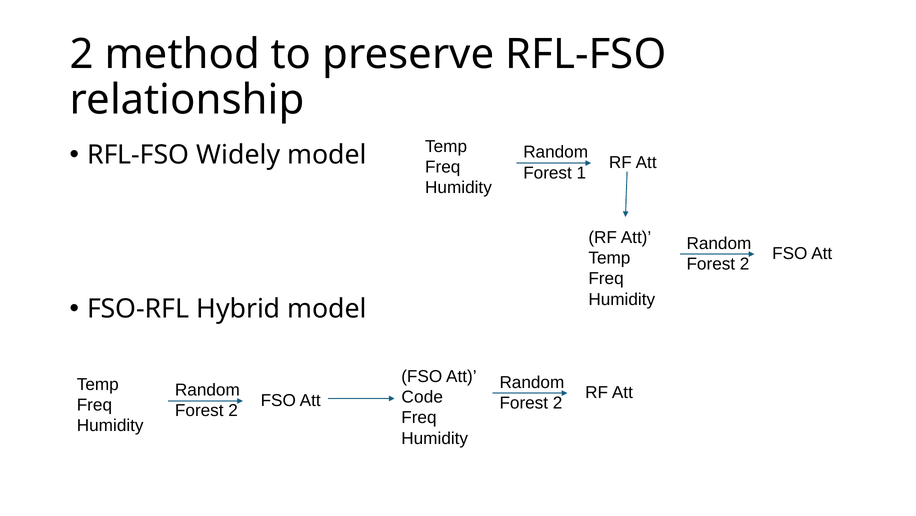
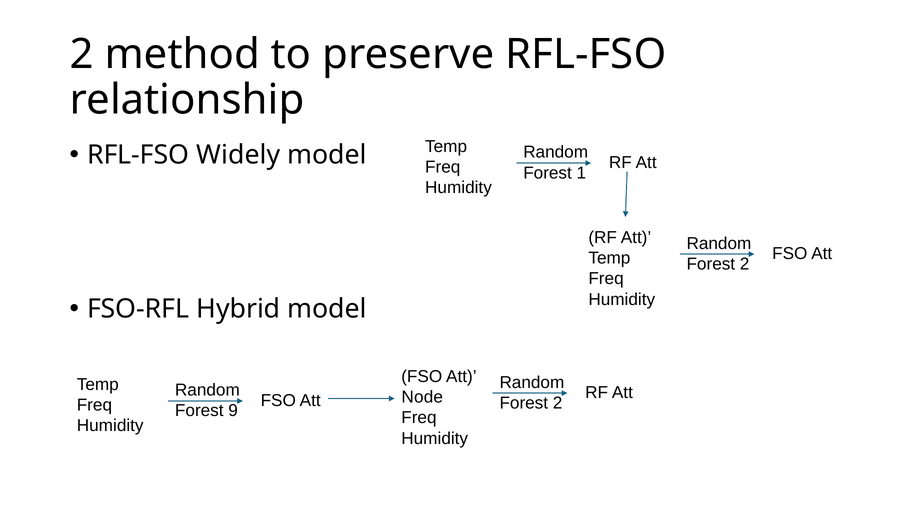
Code: Code -> Node (422, 397)
2: 2 -> 9 (233, 410)
